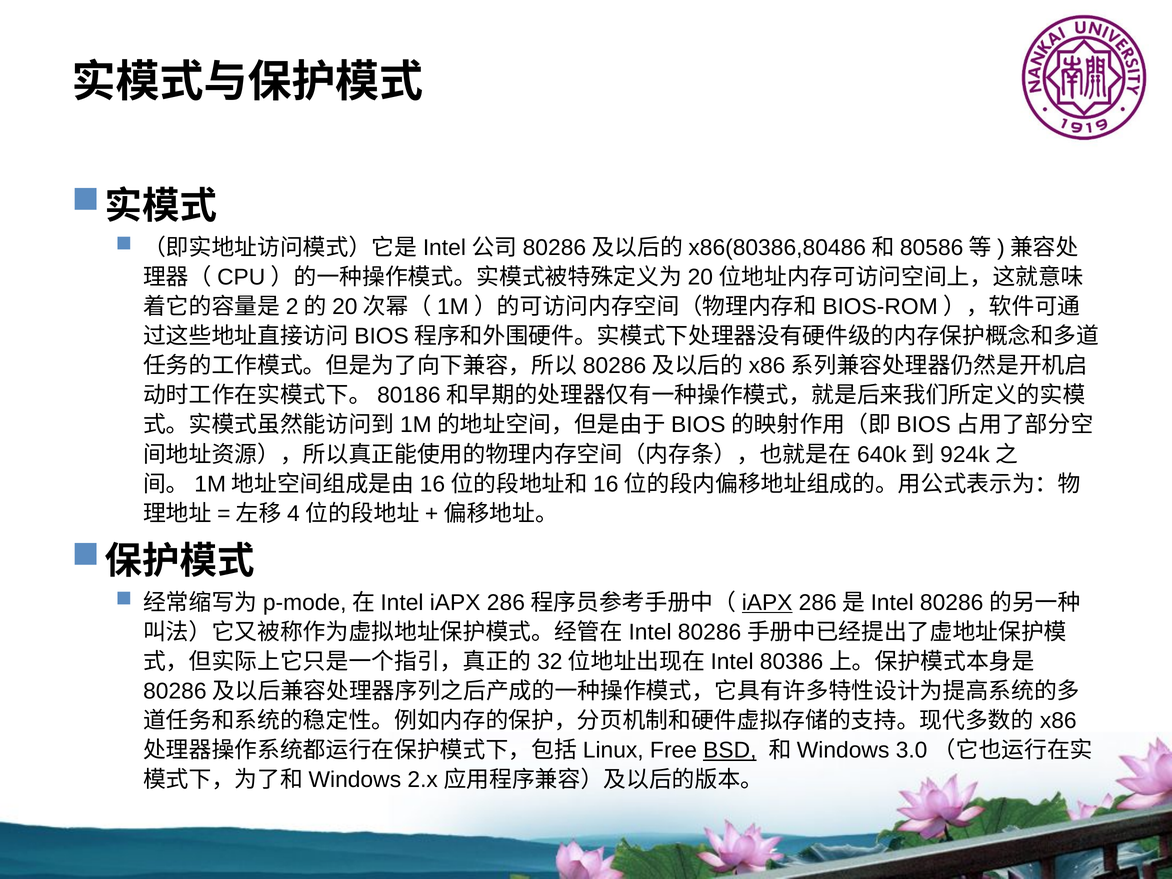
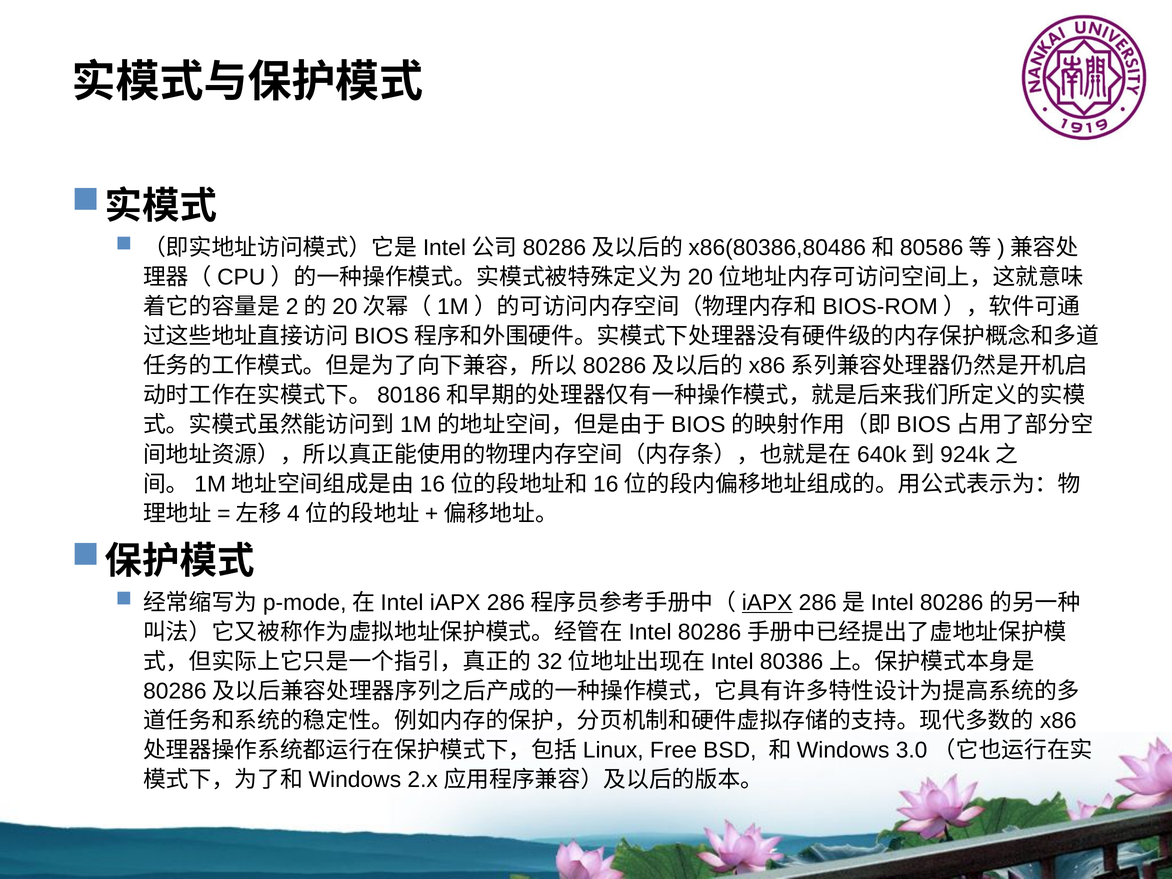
BSD underline: present -> none (730, 750)
